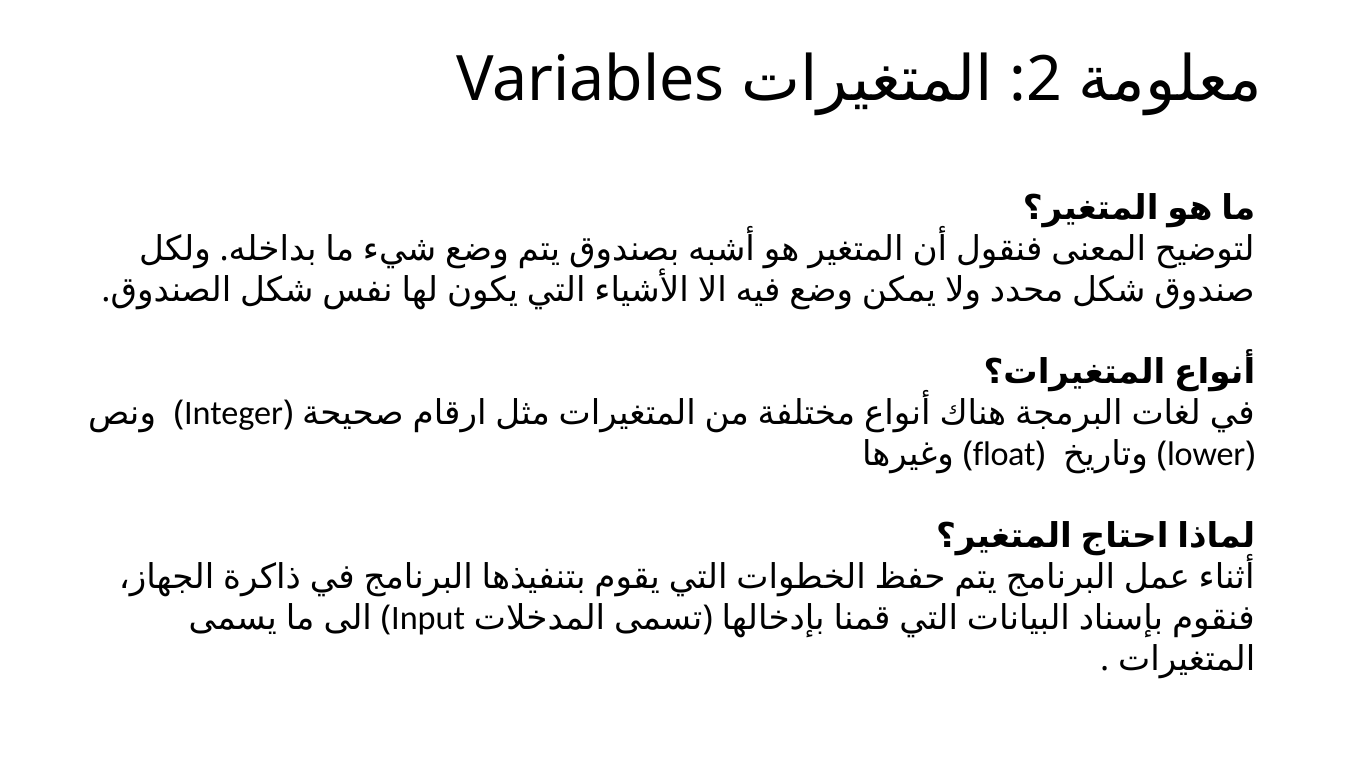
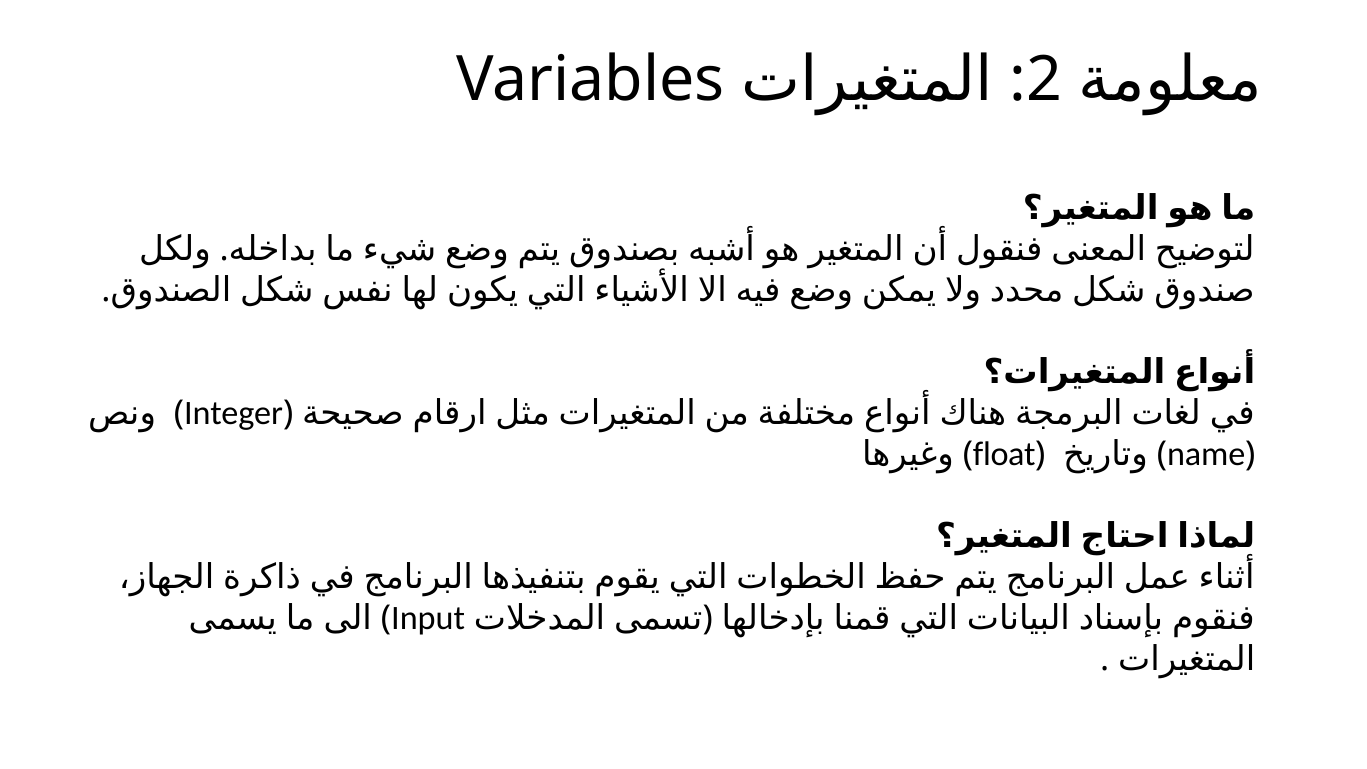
lower: lower -> name (1206, 455)
